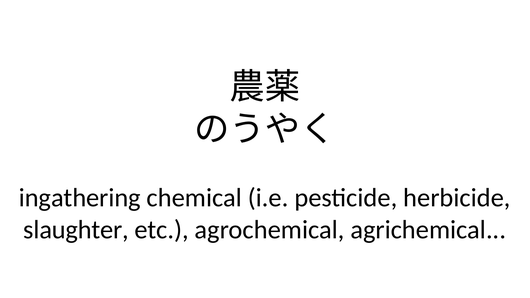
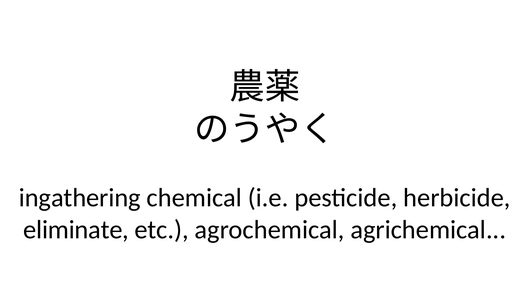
slaughter: slaughter -> eliminate (76, 230)
